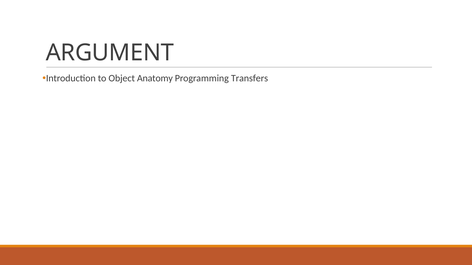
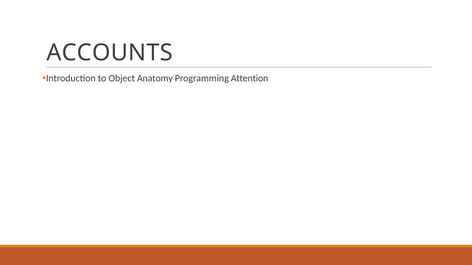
ARGUMENT: ARGUMENT -> ACCOUNTS (110, 53)
Transfers: Transfers -> Attention (250, 78)
